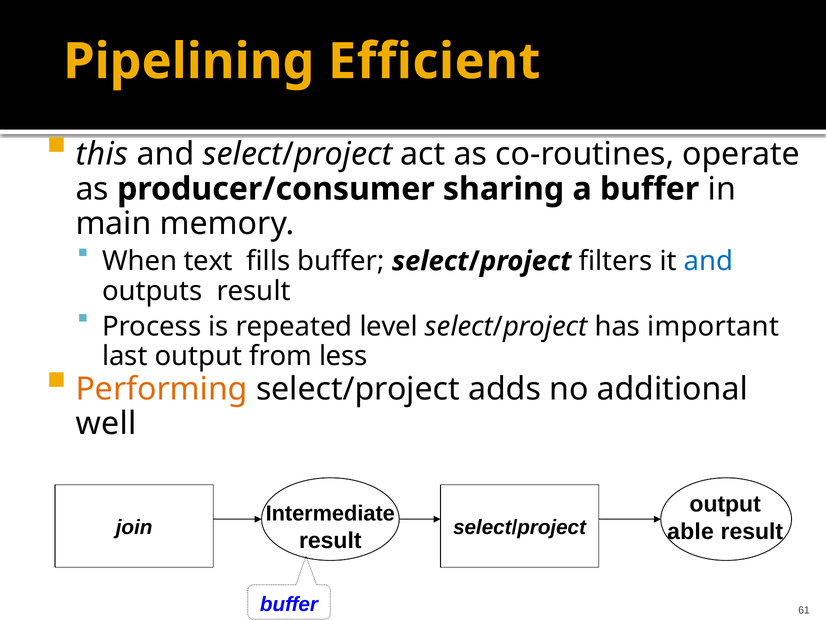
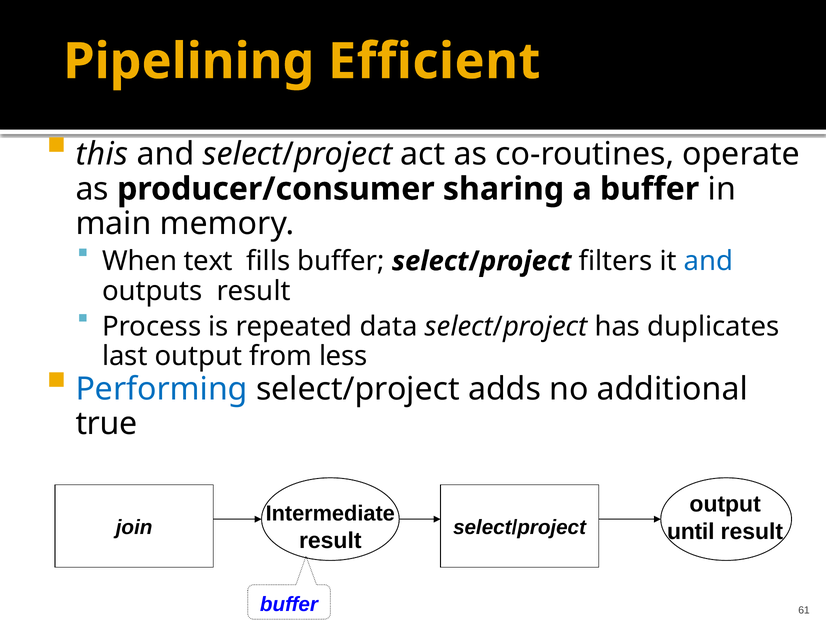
level: level -> data (389, 326)
important: important -> duplicates (713, 326)
Performing colour: orange -> blue (162, 389)
well: well -> true (107, 423)
able: able -> until (691, 531)
